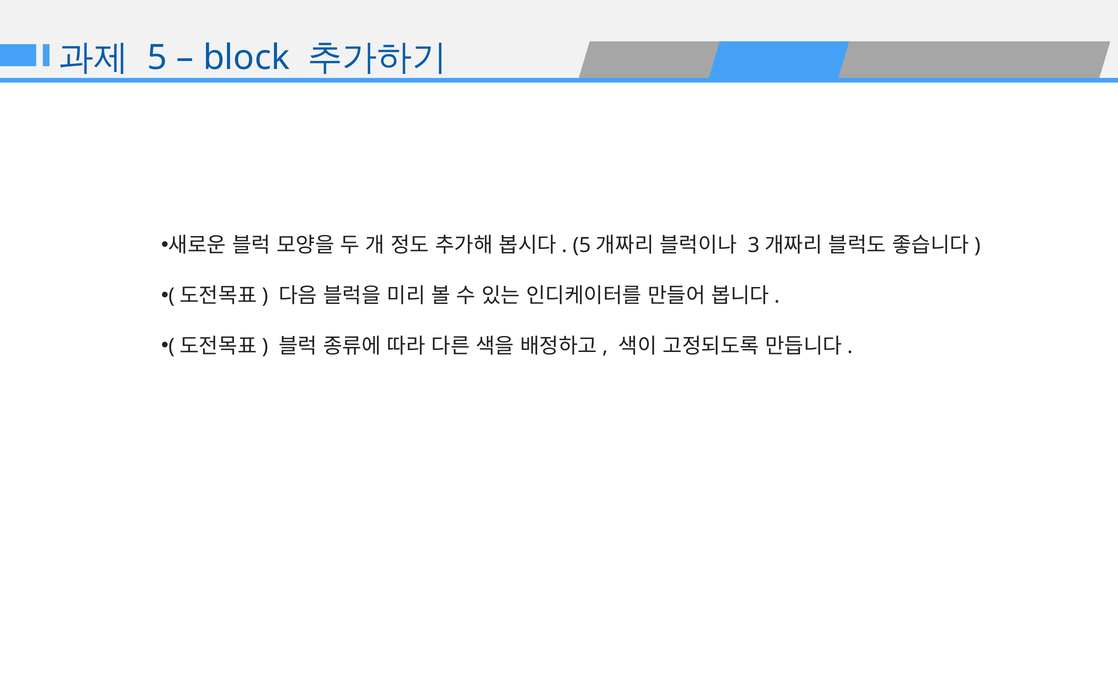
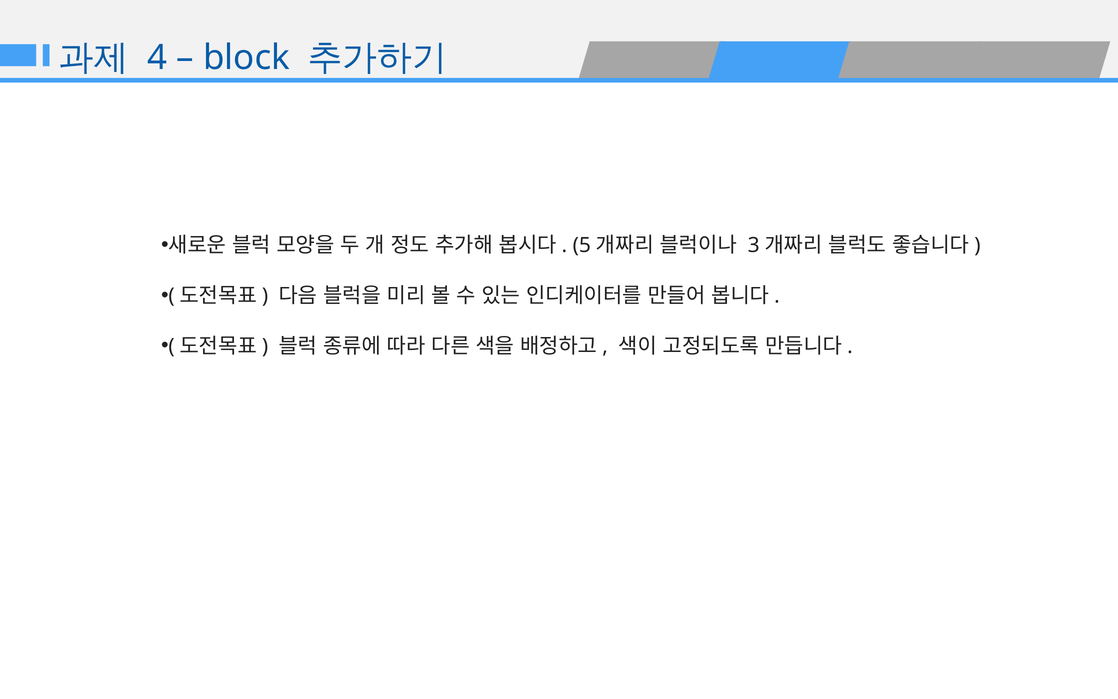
5: 5 -> 4 (157, 58)
